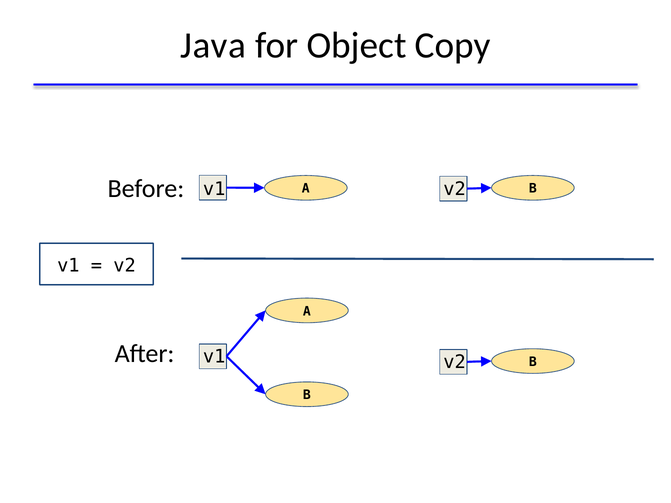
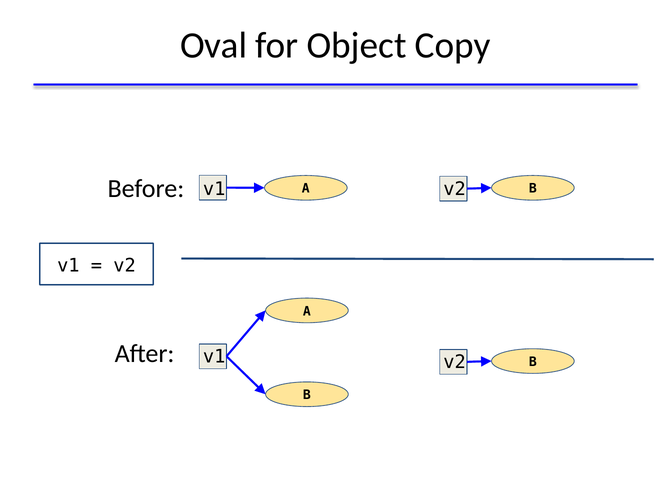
Java: Java -> Oval (214, 45)
